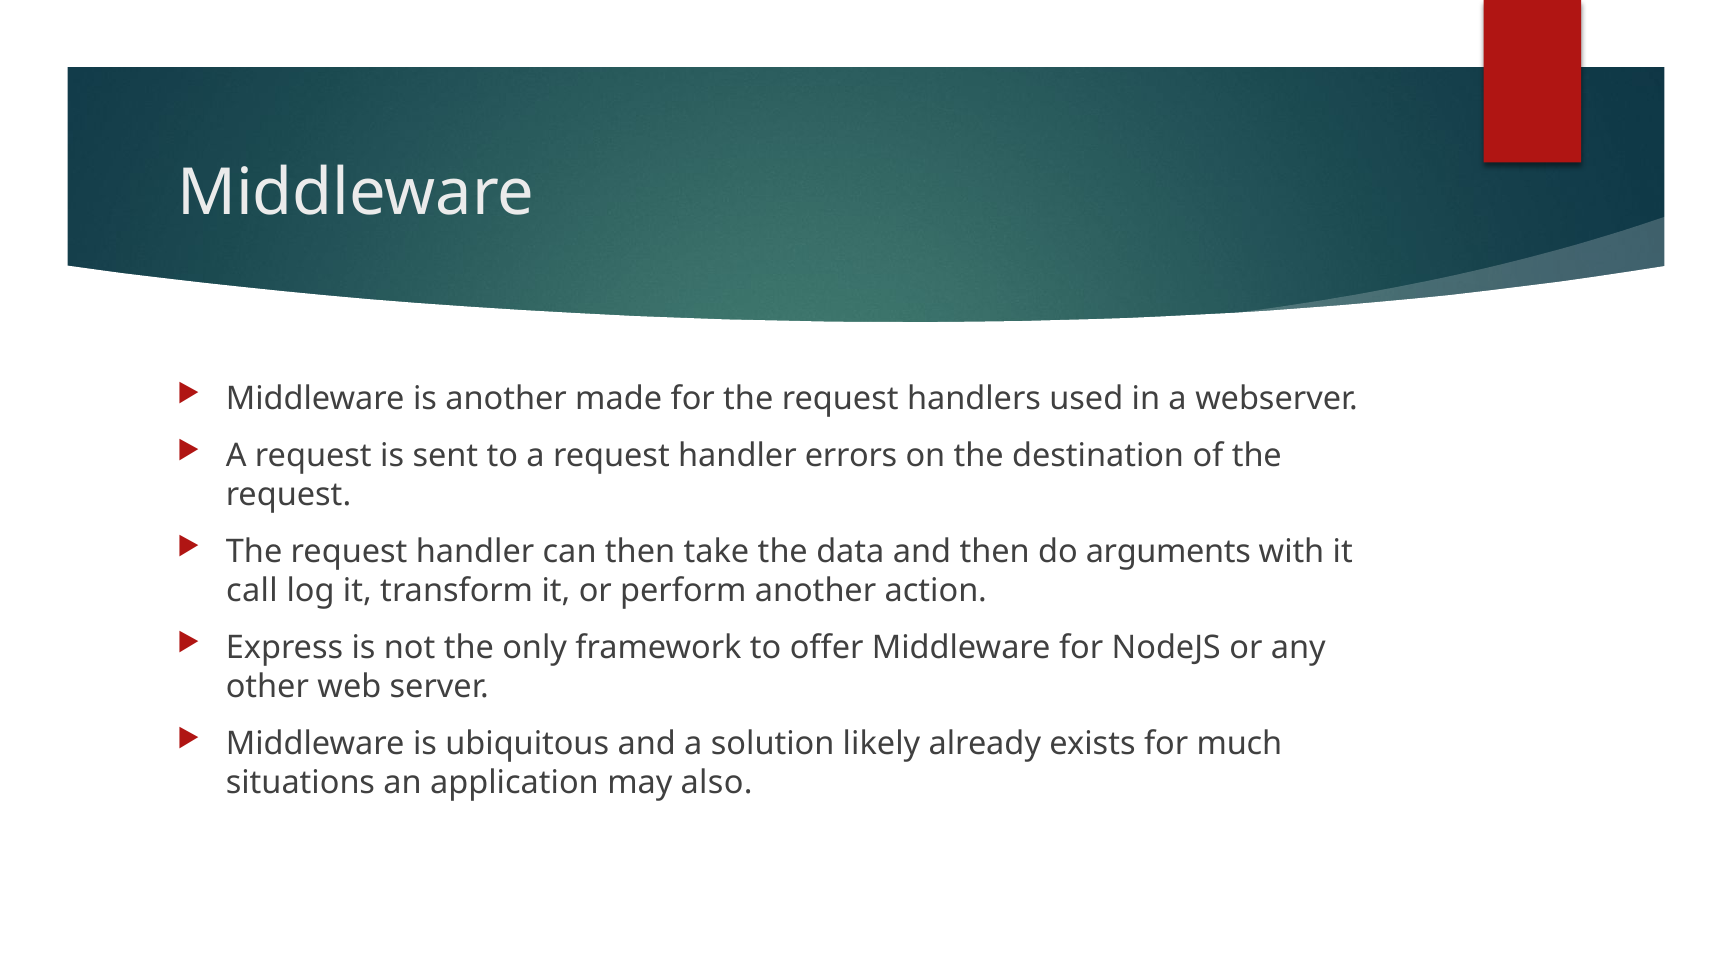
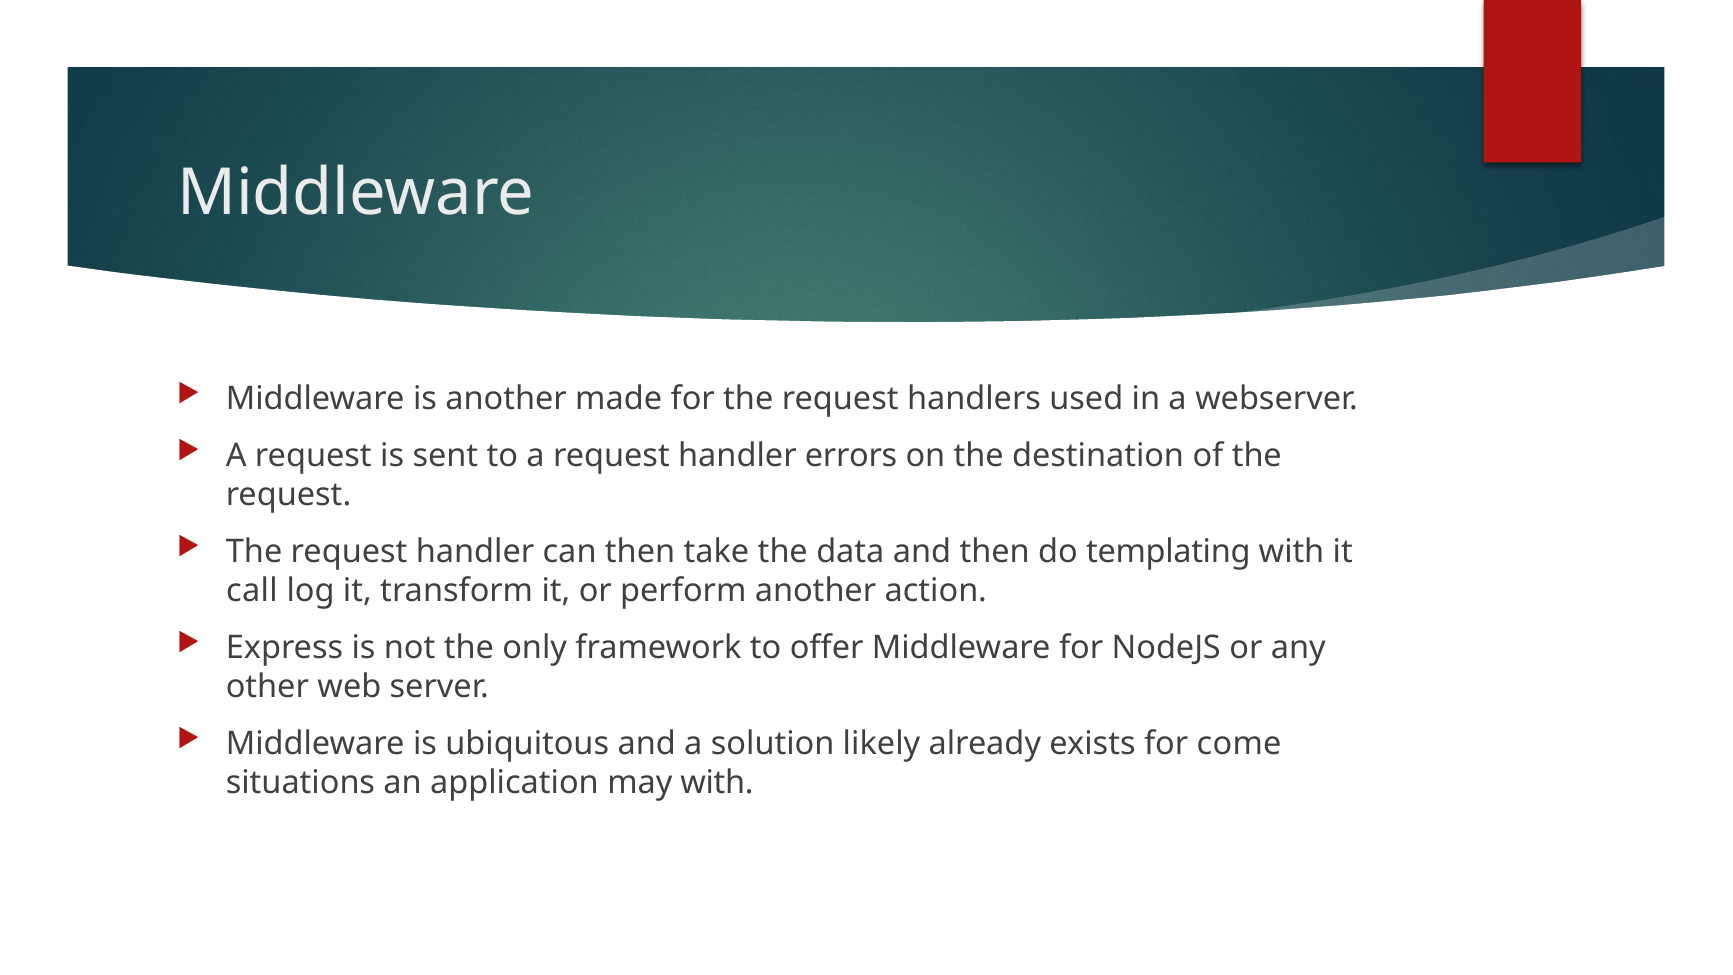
arguments: arguments -> templating (1168, 551)
much: much -> come (1239, 744)
may also: also -> with (717, 783)
